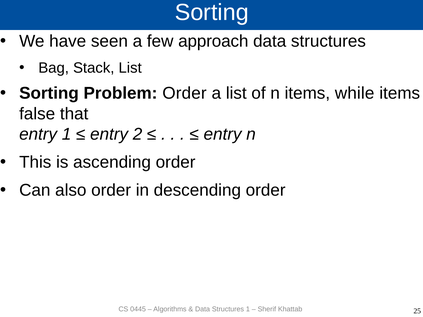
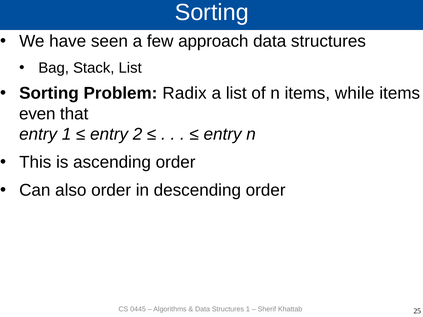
Problem Order: Order -> Radix (185, 93)
false: false -> even (37, 114)
